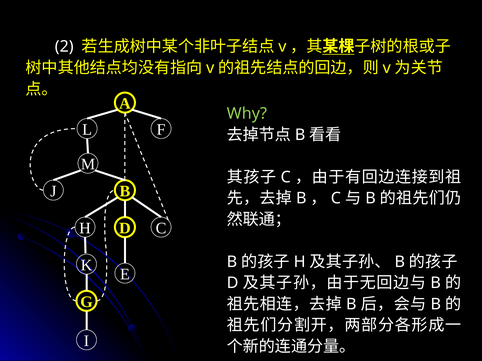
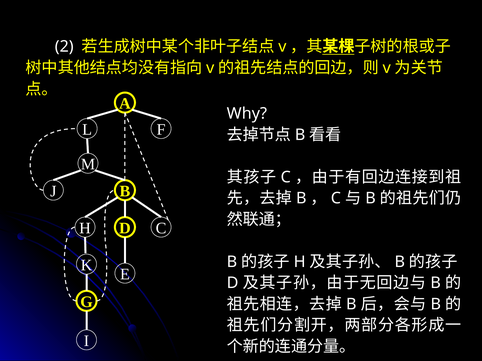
Why colour: light green -> white (247, 114)
